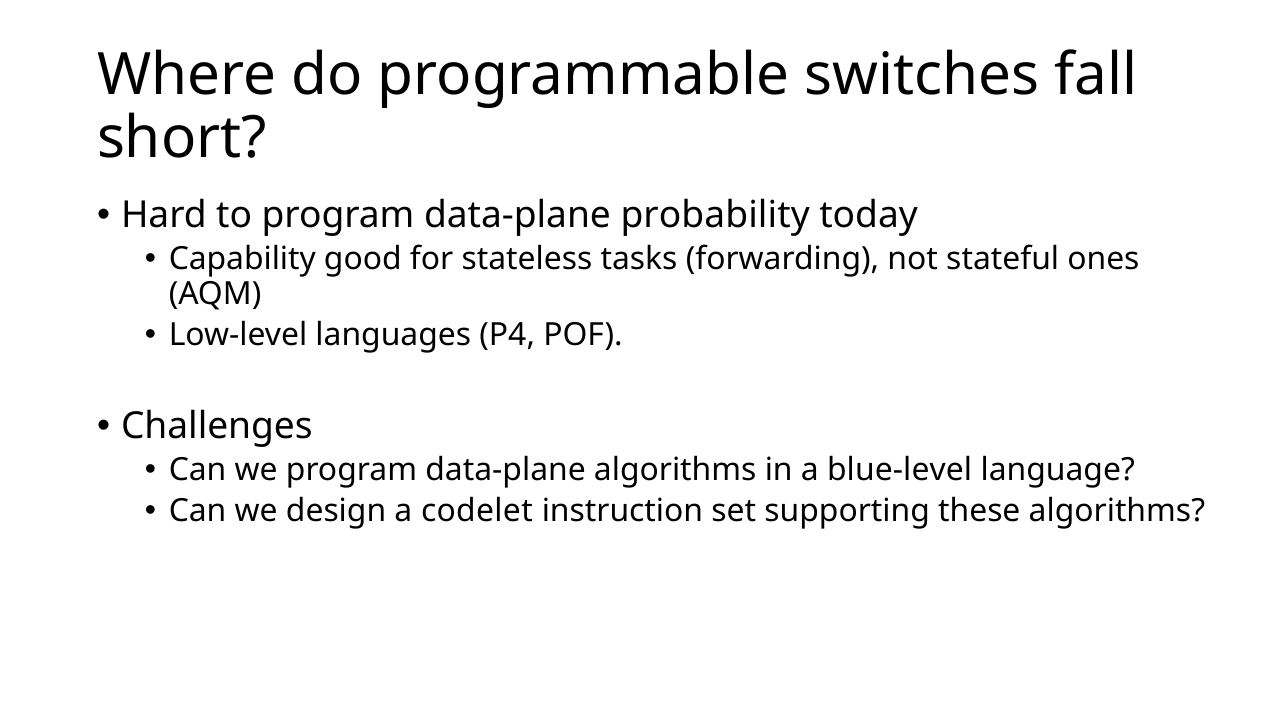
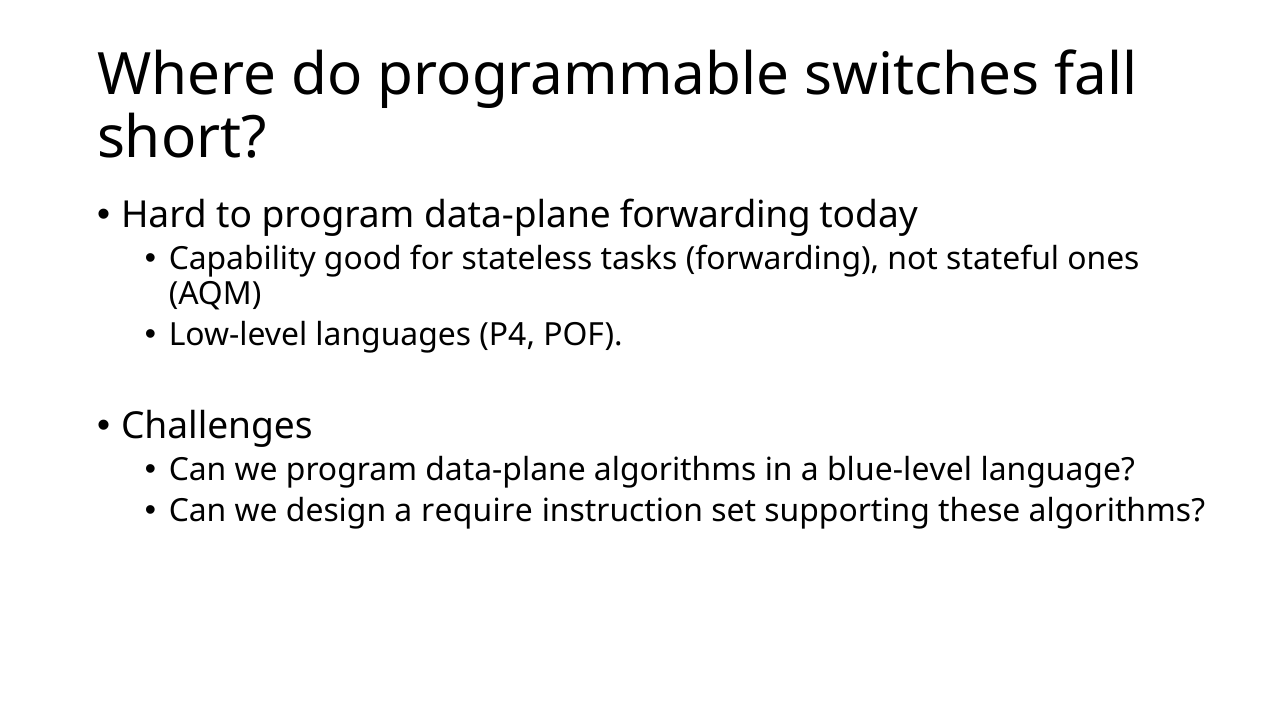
data-plane probability: probability -> forwarding (715, 215)
codelet: codelet -> require (477, 511)
